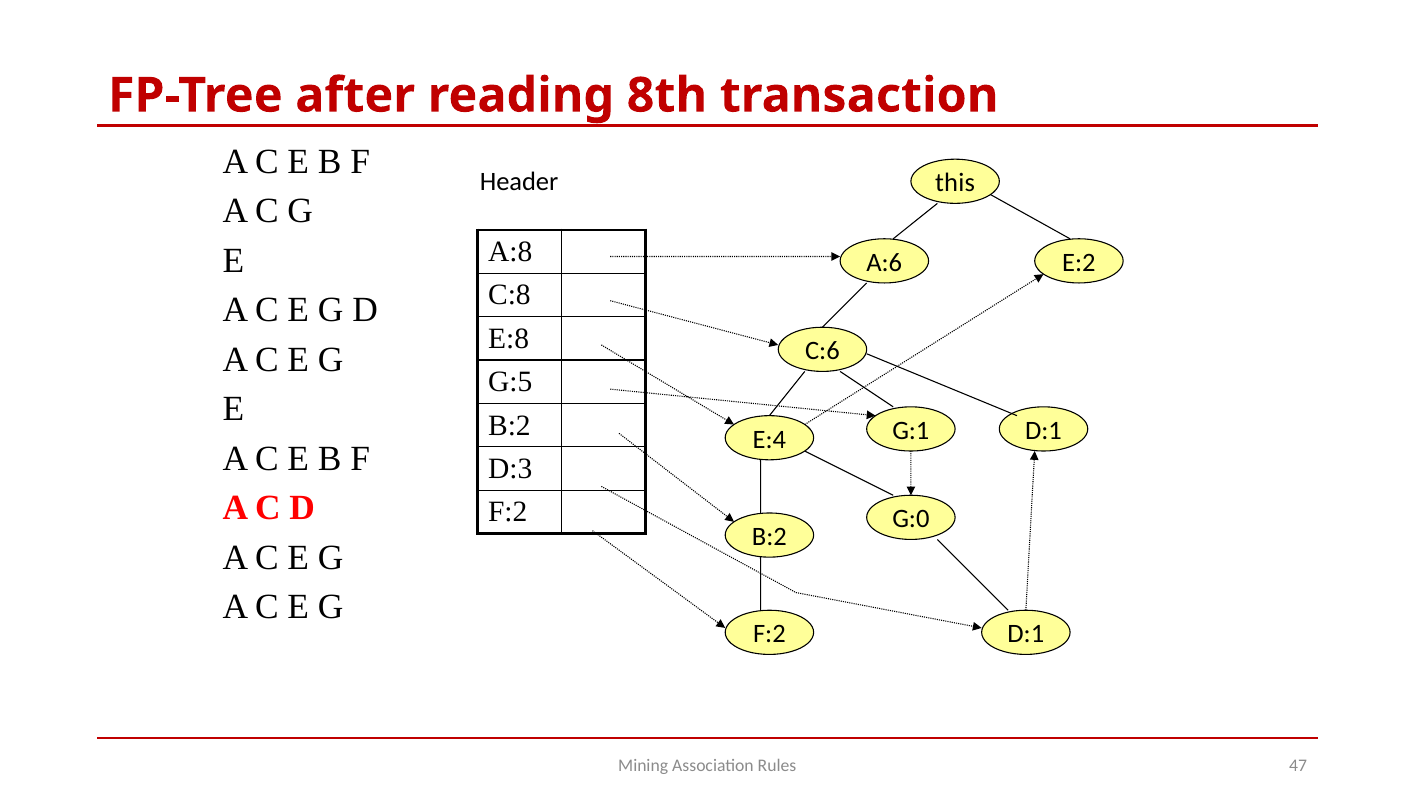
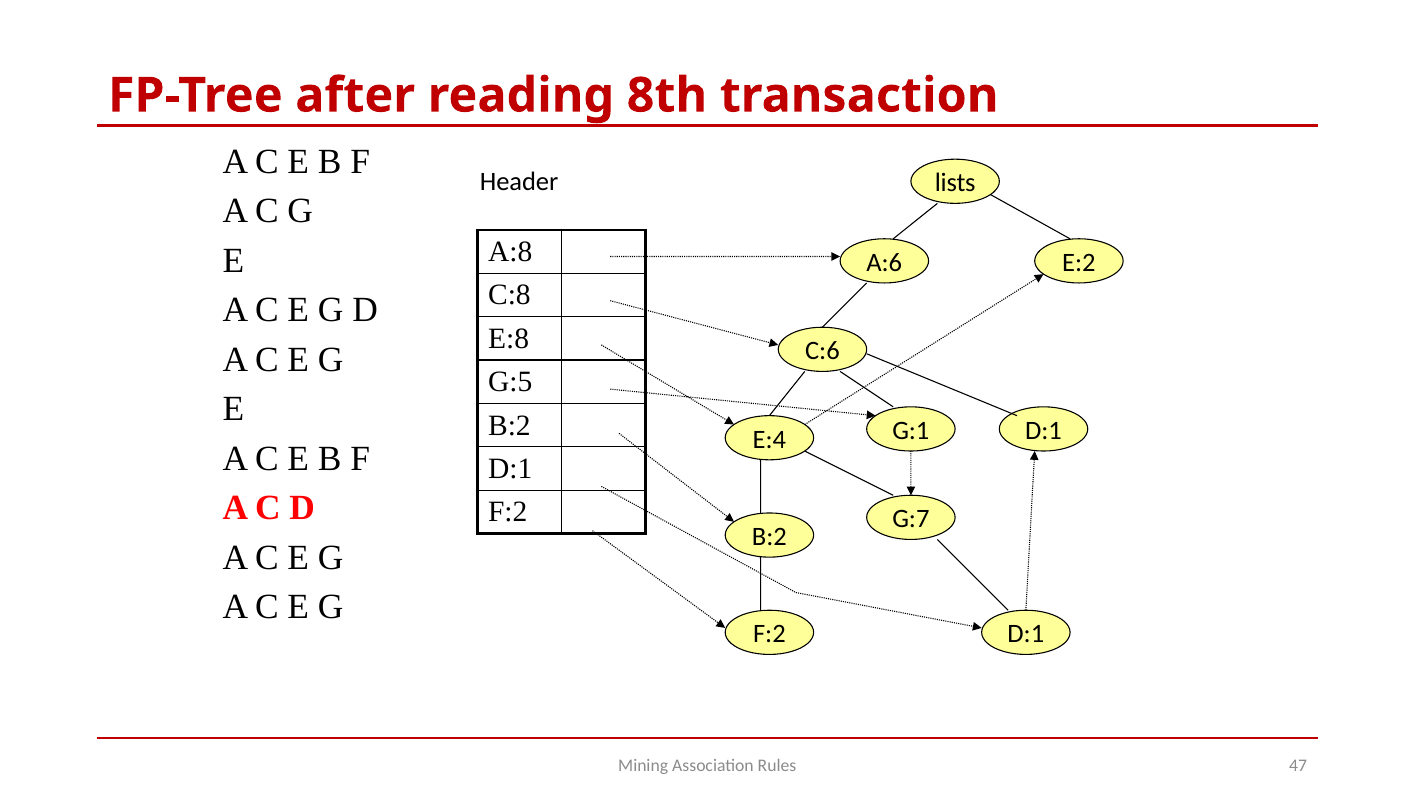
this: this -> lists (955, 183)
D:3: D:3 -> D:1 (510, 469)
G:0: G:0 -> G:7 (911, 519)
